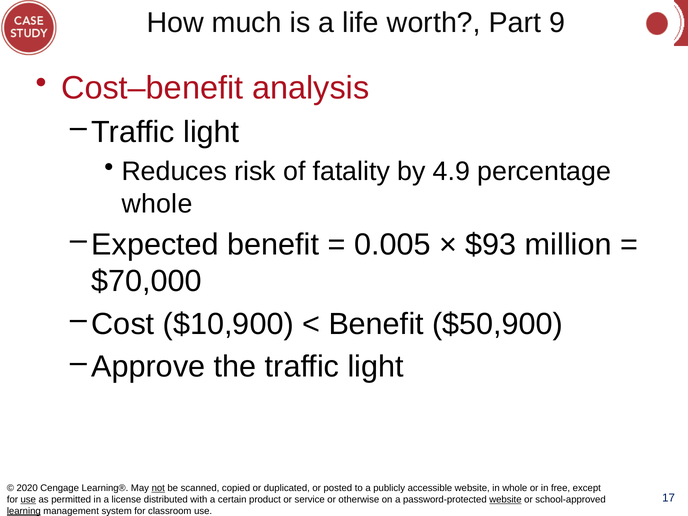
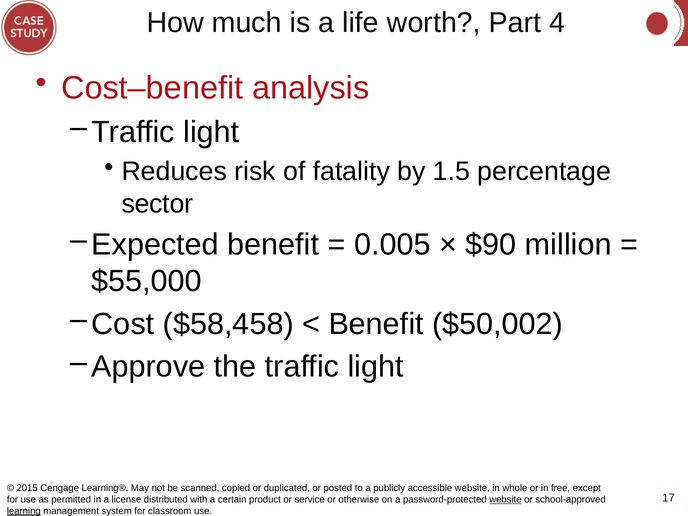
9: 9 -> 4 (557, 23)
4.9: 4.9 -> 1.5 (451, 172)
whole: whole -> sector (157, 204)
$93: $93 -> $90 (491, 245)
$70,000: $70,000 -> $55,000 (147, 281)
$10,900: $10,900 -> $58,458 (228, 324)
$50,900: $50,900 -> $50,002 (498, 324)
2020: 2020 -> 2015 (27, 488)
not underline: present -> none (158, 488)
use underline: present -> none (28, 499)
